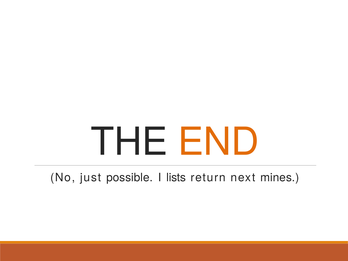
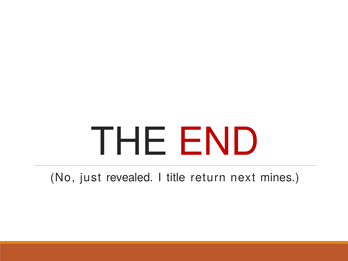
END colour: orange -> red (218, 142)
possible: possible -> revealed (130, 178)
lists: lists -> title (176, 178)
